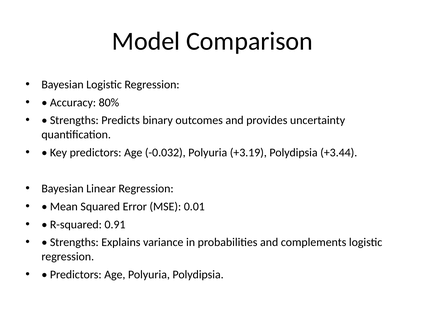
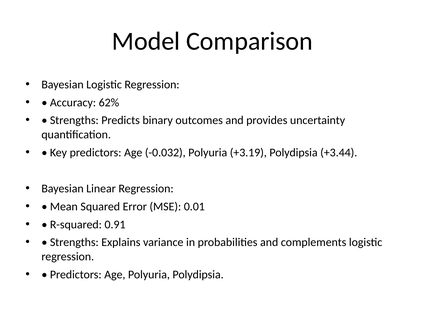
80%: 80% -> 62% (109, 102)
